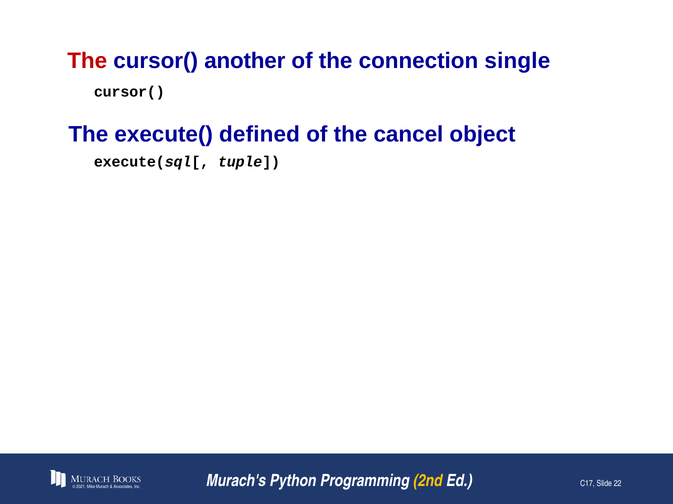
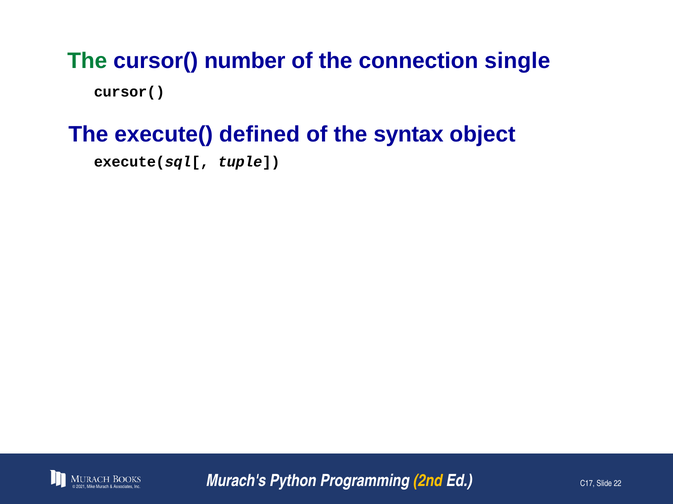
The colour: red -> green (87, 61)
another: another -> number (245, 61)
cancel: cancel -> syntax (409, 134)
